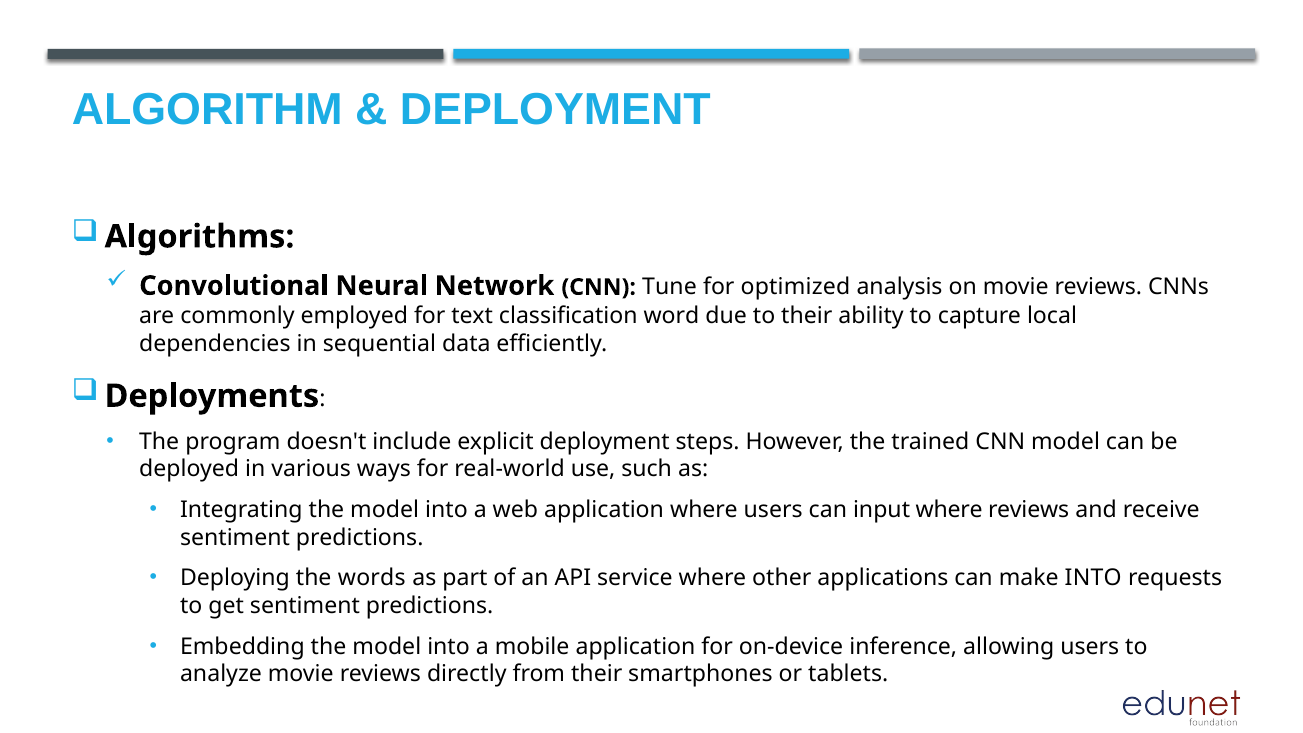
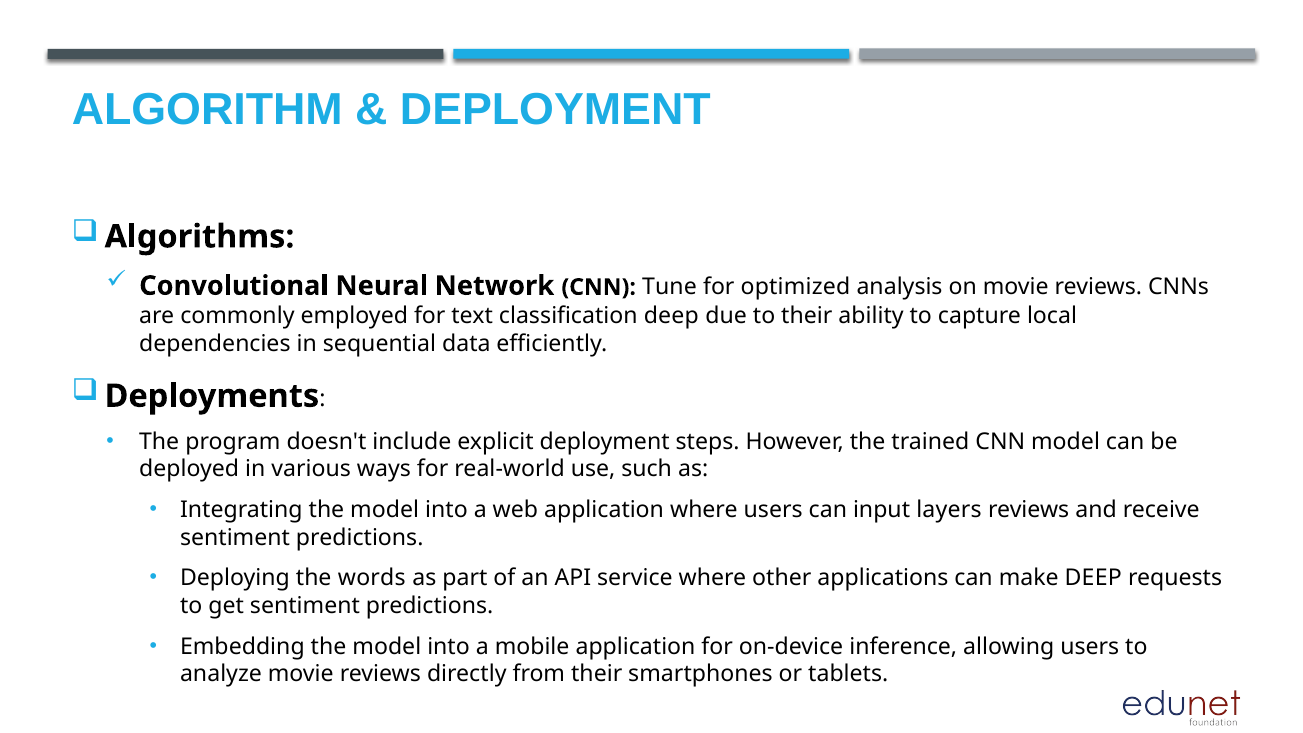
classification word: word -> deep (671, 316)
input where: where -> layers (949, 510)
make INTO: INTO -> DEEP (1093, 578)
